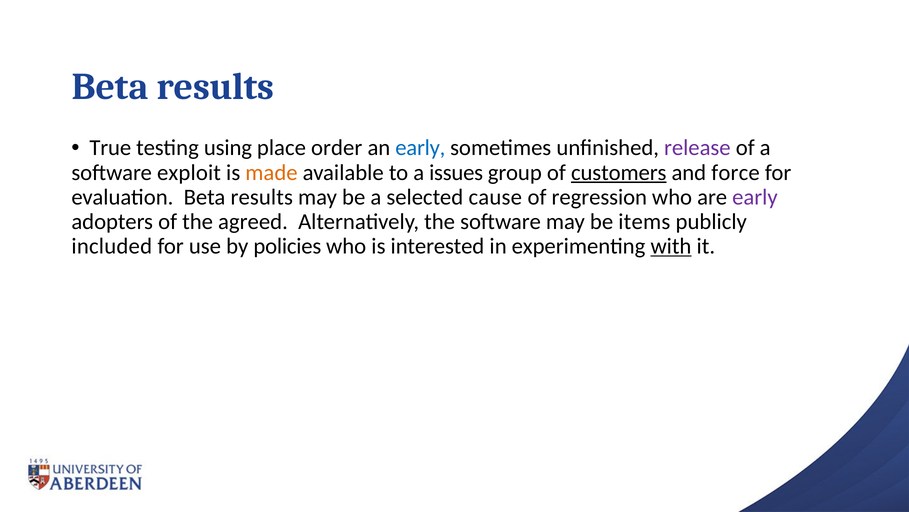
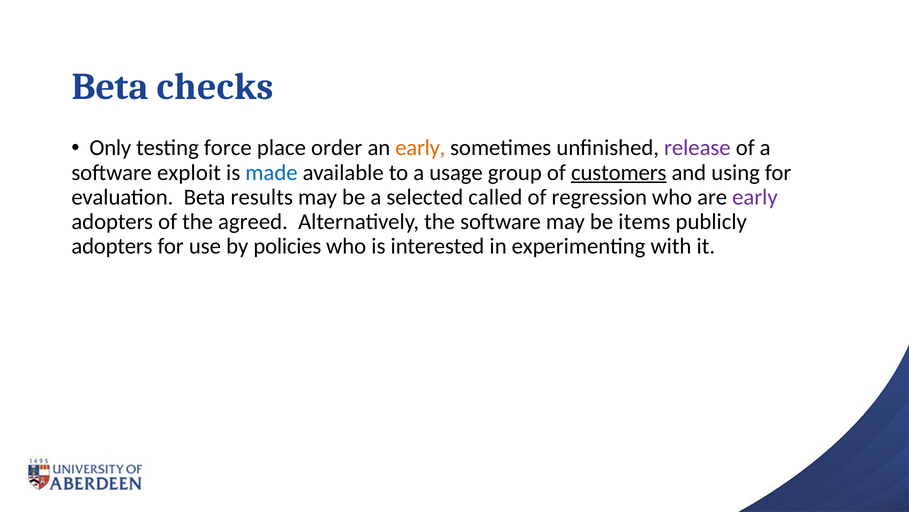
results: results -> checks (215, 87)
True: True -> Only (110, 148)
using: using -> force (228, 148)
early colour: blue -> orange (420, 148)
made colour: orange -> blue (271, 172)
issues: issues -> usage (456, 172)
force: force -> using (736, 172)
cause: cause -> called (495, 197)
included: included -> adopters (112, 246)
with underline: present -> none (671, 246)
